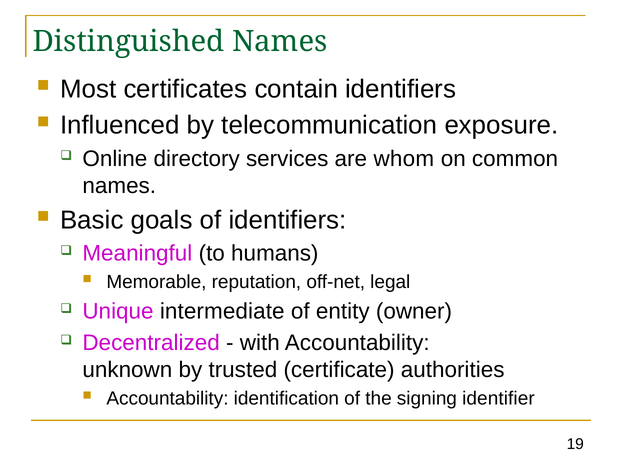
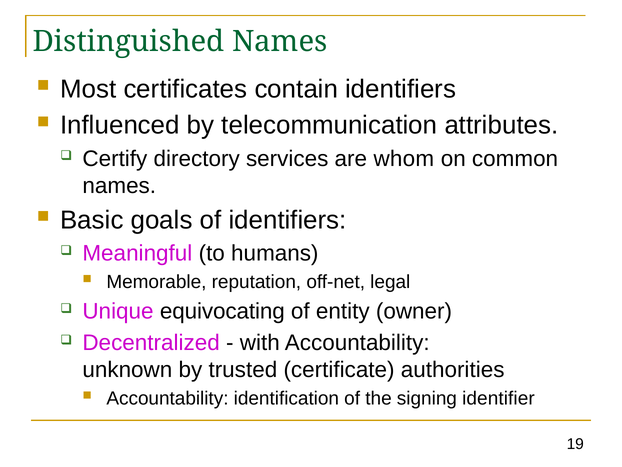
exposure: exposure -> attributes (501, 125)
Online: Online -> Certify (115, 158)
intermediate: intermediate -> equivocating (222, 311)
